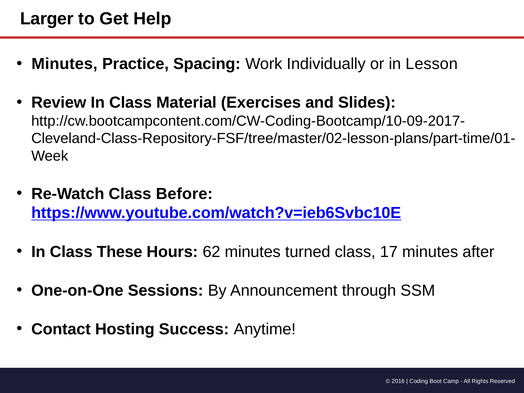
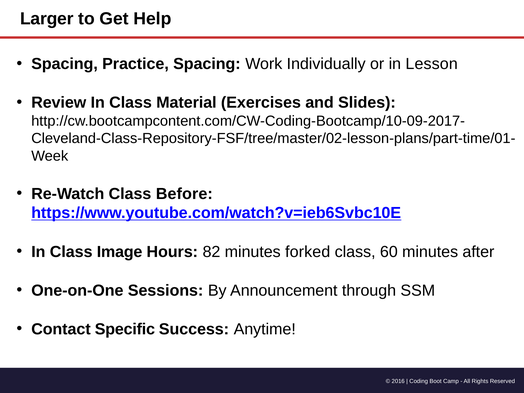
Minutes: Minutes -> Spacing (65, 64)
These: These -> Image (120, 252)
62: 62 -> 82 (211, 252)
turned: turned -> forked (308, 252)
17: 17 -> 60 (389, 252)
Hosting: Hosting -> Specific (125, 329)
